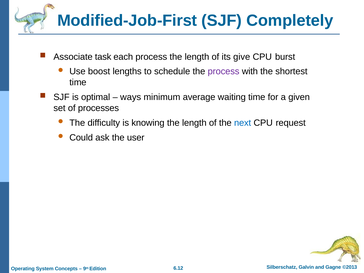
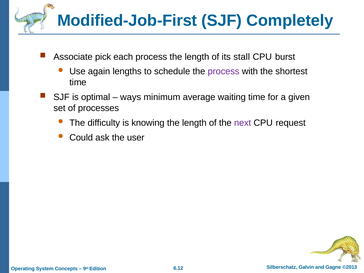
task: task -> pick (103, 57)
give: give -> stall (242, 57)
boost: boost -> again (99, 71)
next colour: blue -> purple (243, 123)
